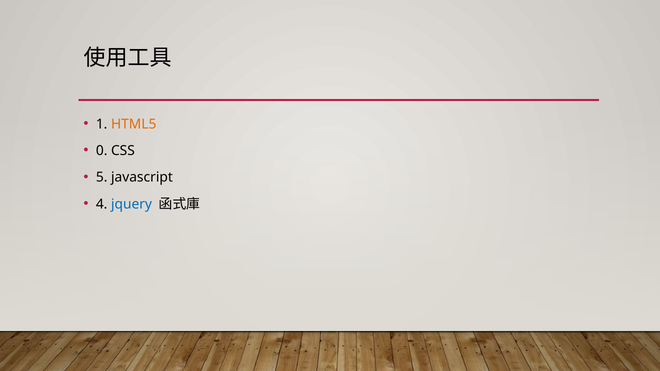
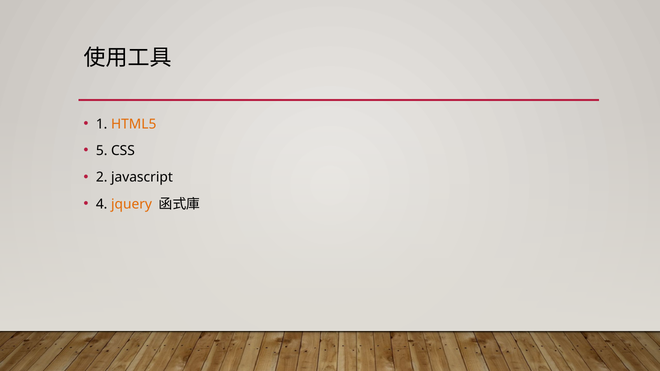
0: 0 -> 5 (102, 151)
5: 5 -> 2 (102, 177)
jquery colour: blue -> orange (132, 204)
